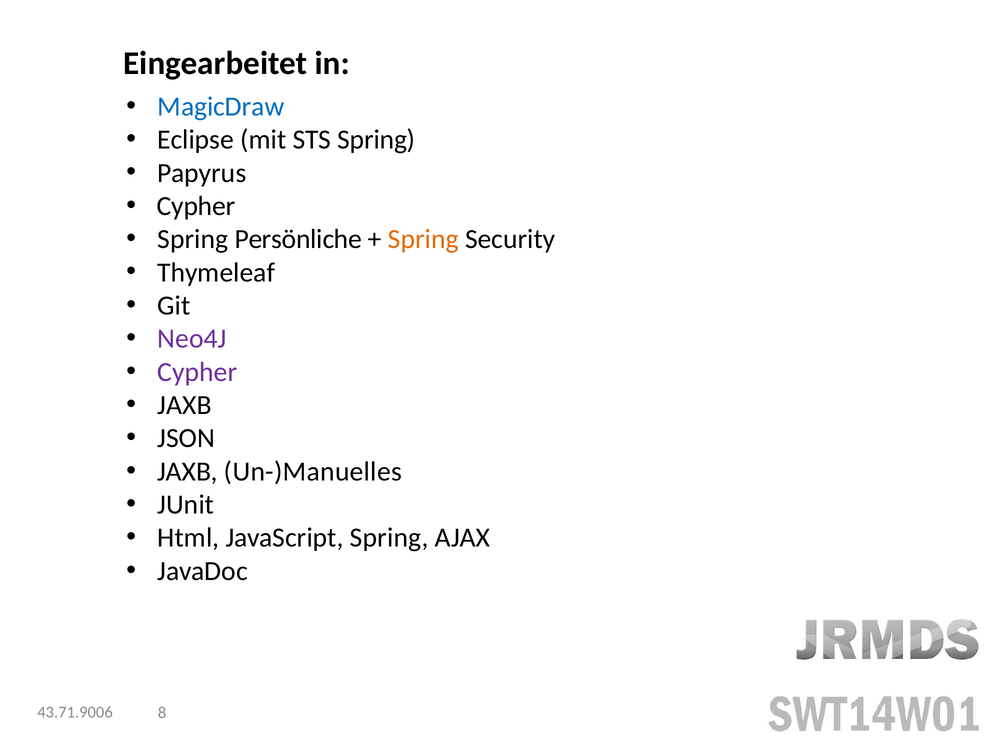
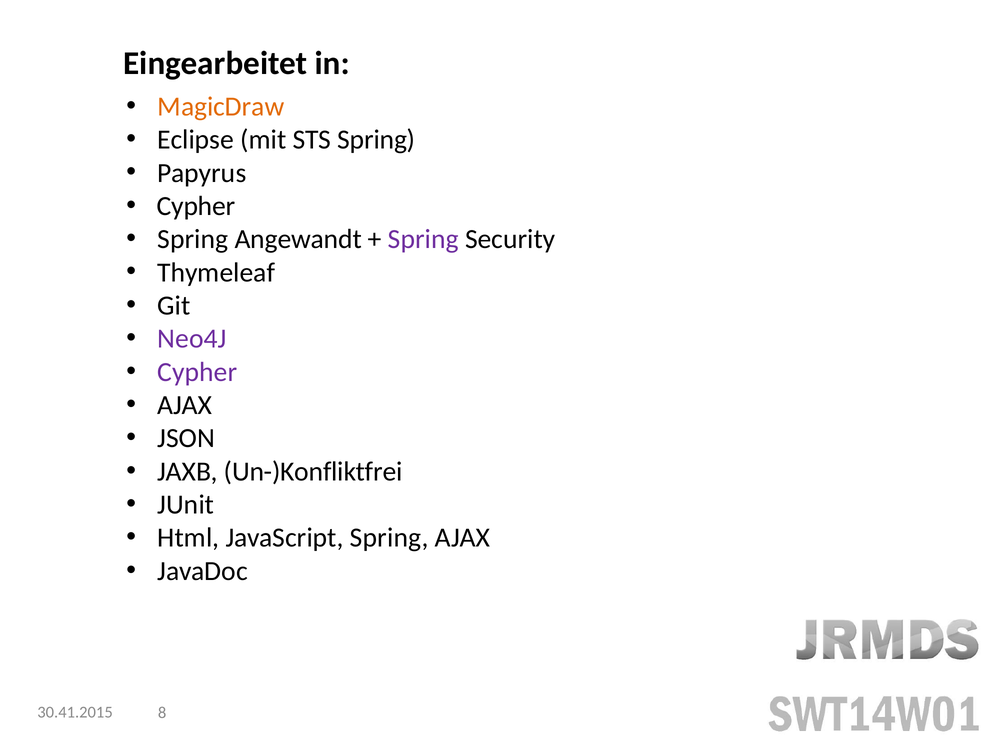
MagicDraw colour: blue -> orange (221, 107)
Persönliche: Persönliche -> Angewandt (298, 239)
Spring colour: orange -> purple (423, 239)
JAXB: JAXB -> AJAX (185, 405)
Un-)Manuelles: Un-)Manuelles -> Un-)Konfliktfrei (313, 472)
43.71.9006: 43.71.9006 -> 30.41.2015 (75, 713)
